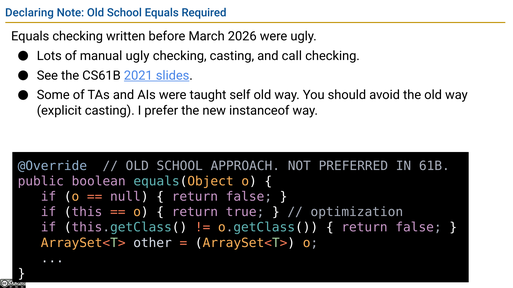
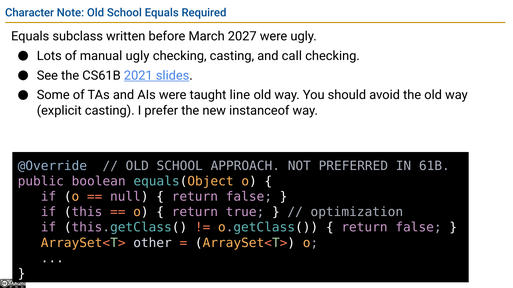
Declaring: Declaring -> Character (30, 13)
Equals checking: checking -> subclass (78, 36)
2026: 2026 -> 2027 (242, 36)
self: self -> line (240, 95)
